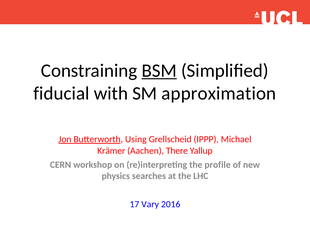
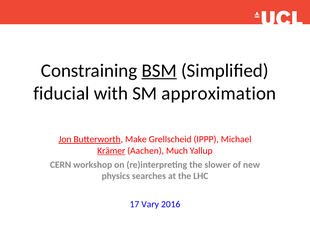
Using: Using -> Make (136, 140)
Krämer underline: none -> present (111, 151)
There: There -> Much (177, 151)
profile: profile -> slower (218, 165)
